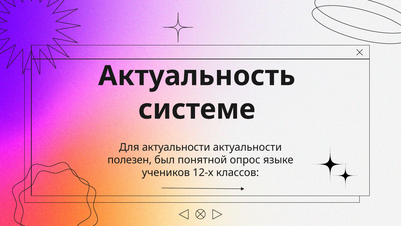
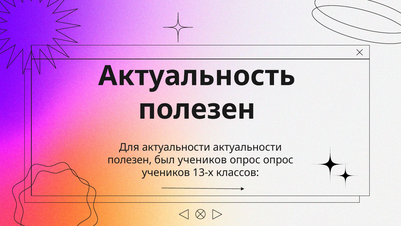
системе: системе -> полезен (197, 109)
был понятной: понятной -> учеников (202, 160)
опрос языке: языке -> опрос (278, 160)
12-х: 12-х -> 13-х (203, 172)
